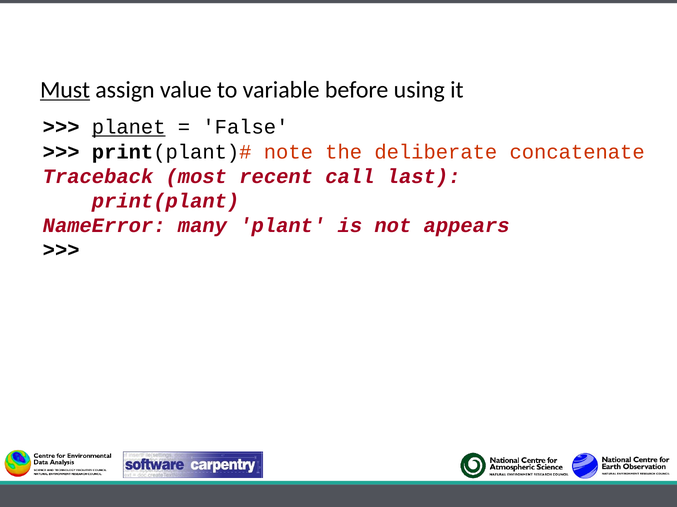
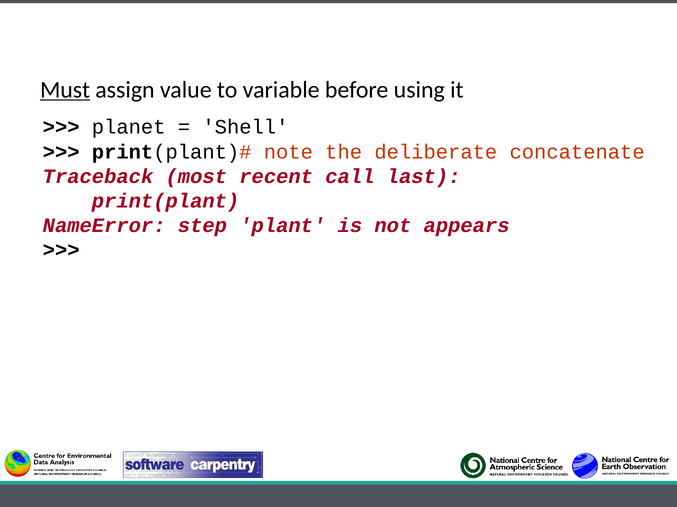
planet underline: present -> none (129, 127)
False: False -> Shell (245, 127)
many: many -> step (202, 226)
